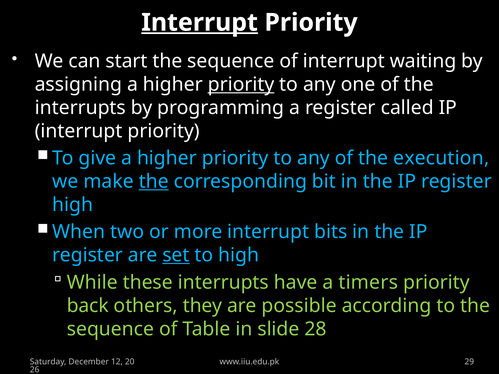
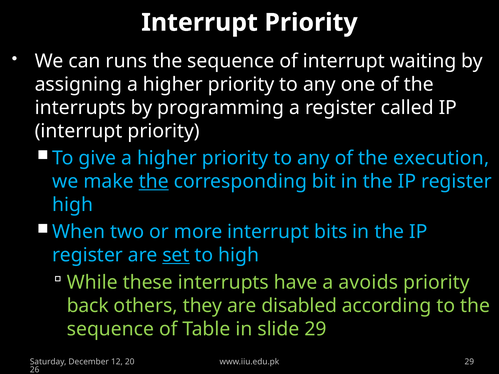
Interrupt underline: present -> none (200, 23)
start: start -> runs (126, 61)
priority underline: present -> none (241, 84)
timers: timers -> avoids (368, 283)
possible: possible -> disabled (299, 306)
slide 28: 28 -> 29 (316, 329)
